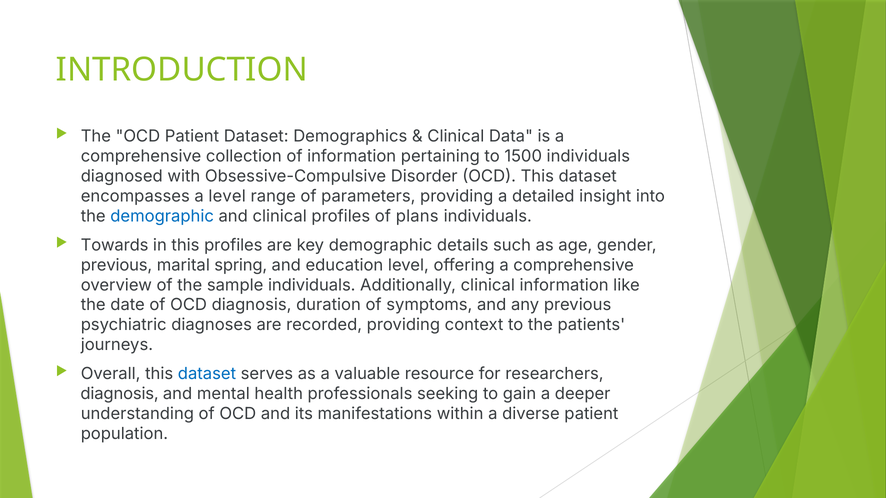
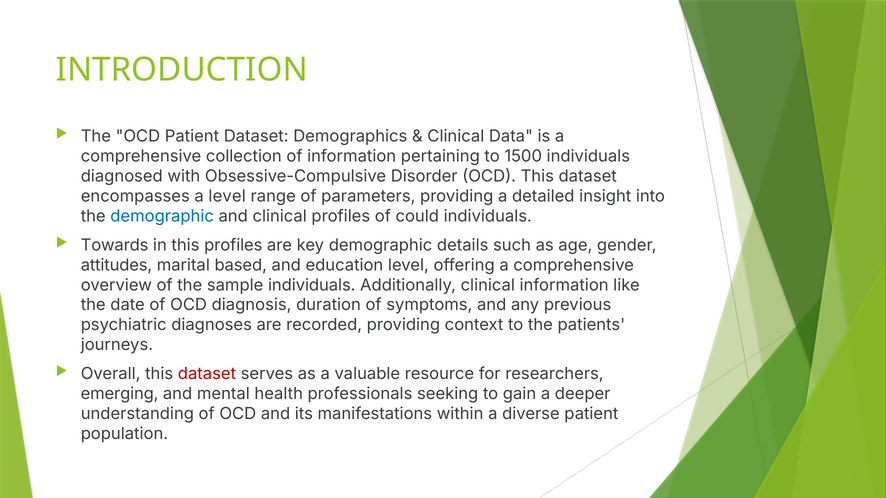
plans: plans -> could (417, 216)
previous: previous -> attitudes (116, 265)
spring: spring -> based (241, 265)
dataset colour: blue -> red (207, 374)
diagnosis: diagnosis -> emerging (120, 394)
